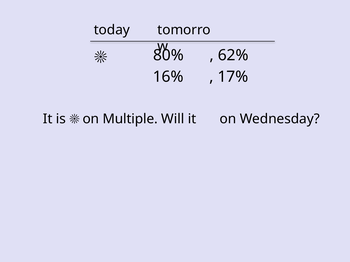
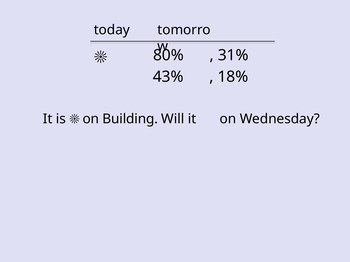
62%: 62% -> 31% (233, 55)
16%: 16% -> 43% (168, 77)
17%: 17% -> 18% (233, 77)
Multiple: Multiple -> Building (130, 119)
